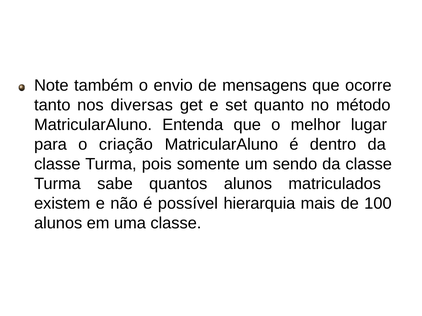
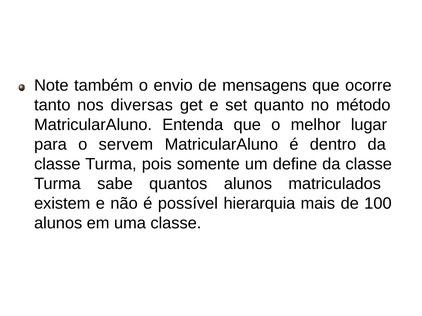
criação: criação -> servem (126, 145)
sendo: sendo -> define (295, 164)
